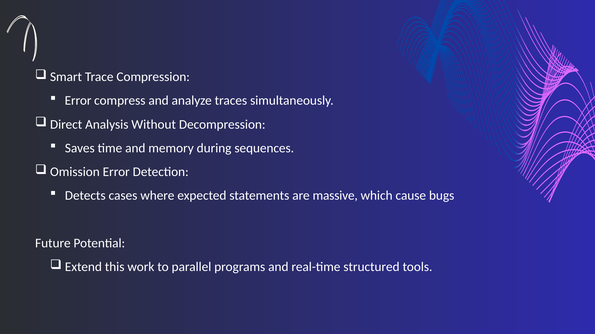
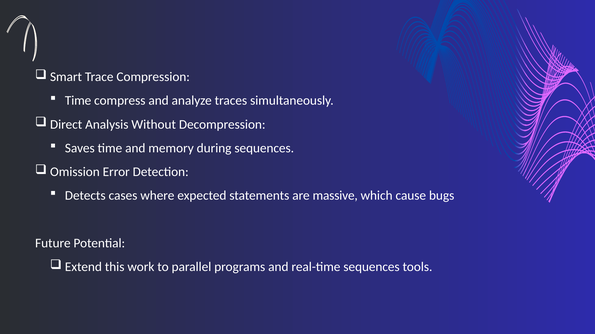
Error: Error -> Time (78, 101)
real-time structured: structured -> sequences (372, 267)
